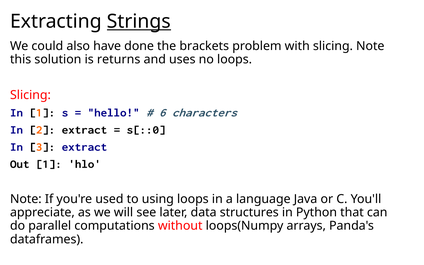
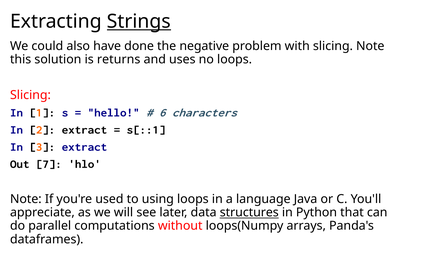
brackets: brackets -> negative (204, 46)
s[::0: s[::0 -> s[::1 (146, 130)
Out 1: 1 -> 7 (49, 164)
structures underline: none -> present (249, 213)
